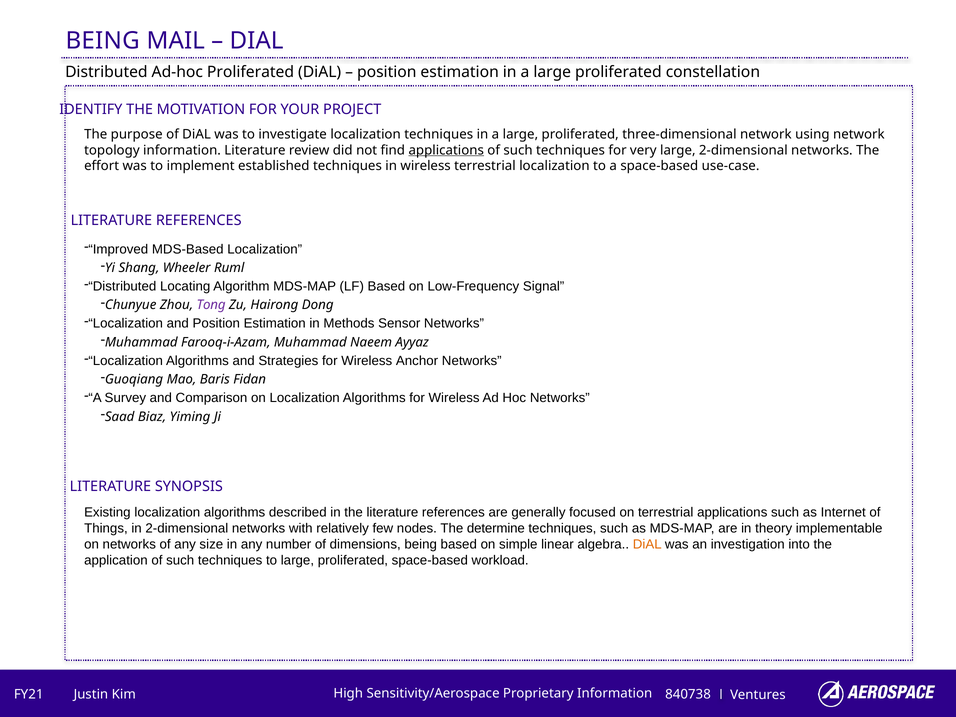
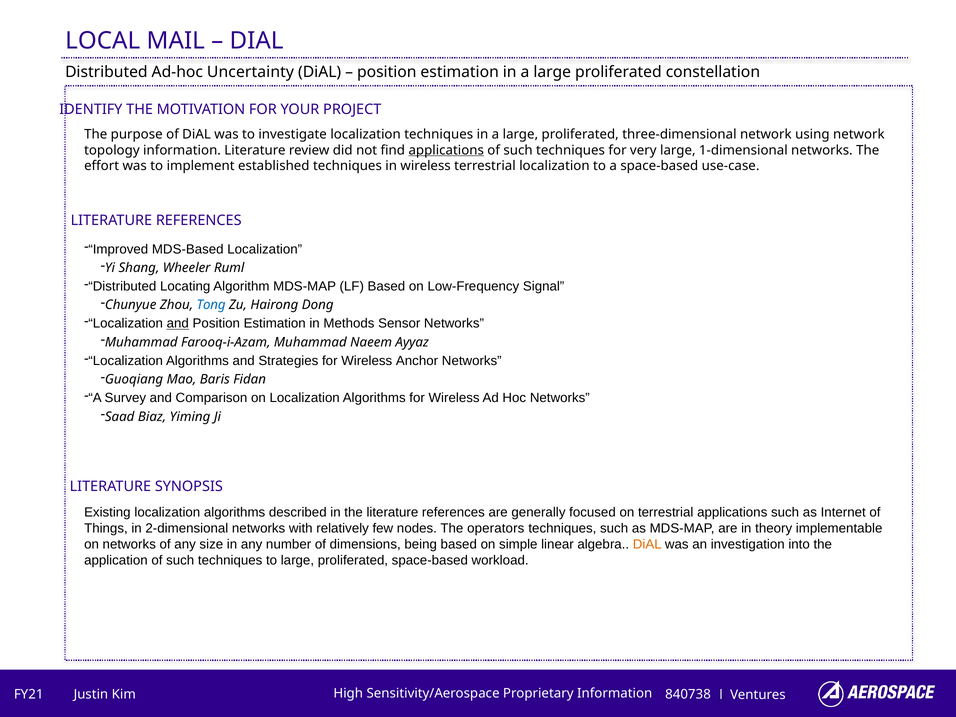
BEING: BEING -> LOCAL (103, 41)
Ad-hoc Proliferated: Proliferated -> Uncertainty (250, 72)
large 2-dimensional: 2-dimensional -> 1-dimensional (743, 150)
Tong colour: purple -> blue (211, 305)
and underline: none -> present (178, 324)
determine: determine -> operators (496, 528)
